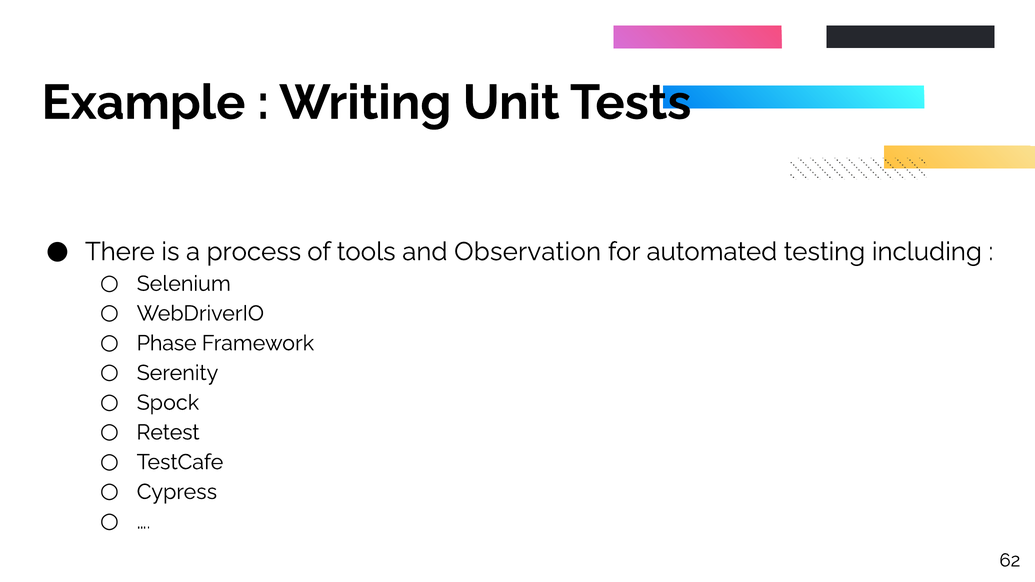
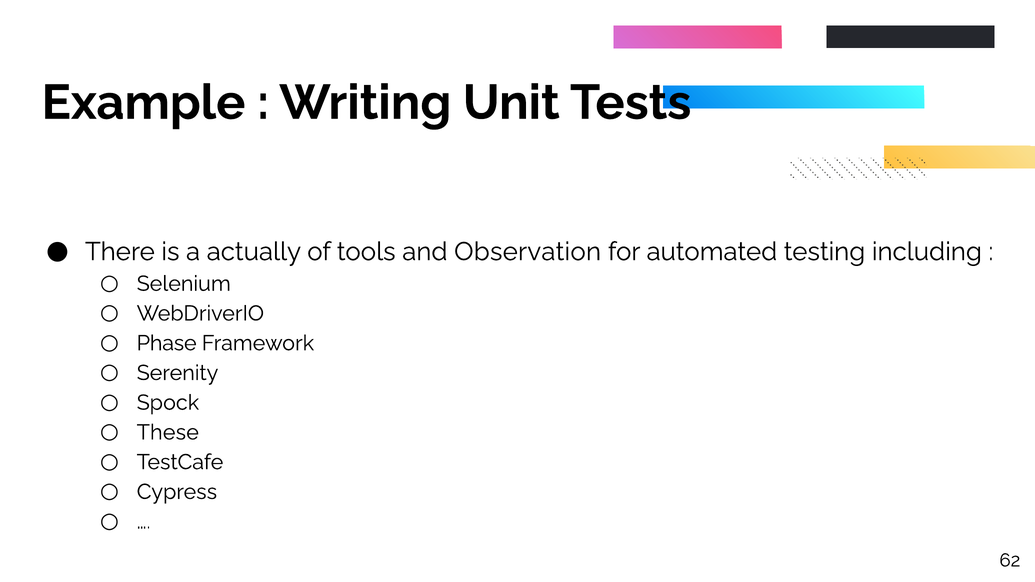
process: process -> actually (254, 252)
Retest: Retest -> These (168, 433)
